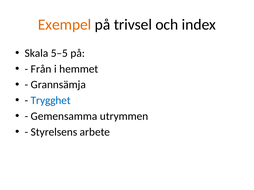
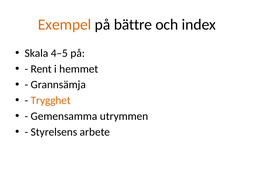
trivsel: trivsel -> bättre (133, 25)
5–5: 5–5 -> 4–5 (59, 53)
Från: Från -> Rent (41, 69)
Trygghet colour: blue -> orange (51, 101)
